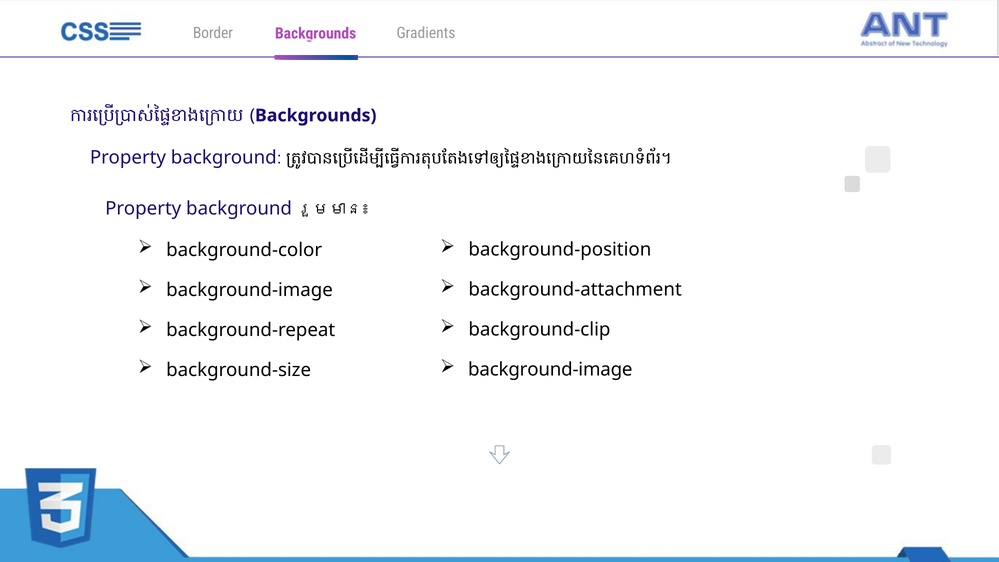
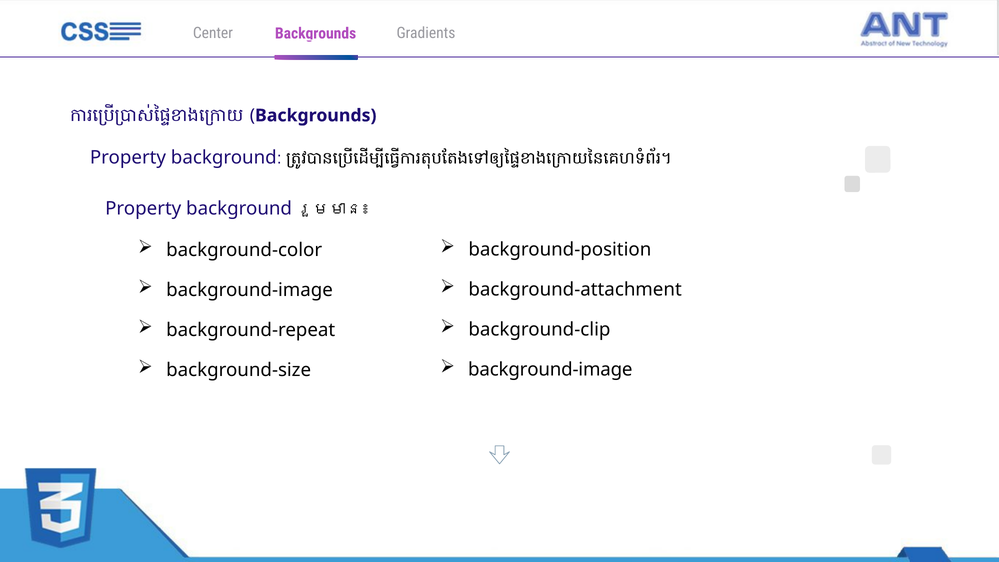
Border: Border -> Center (213, 33)
